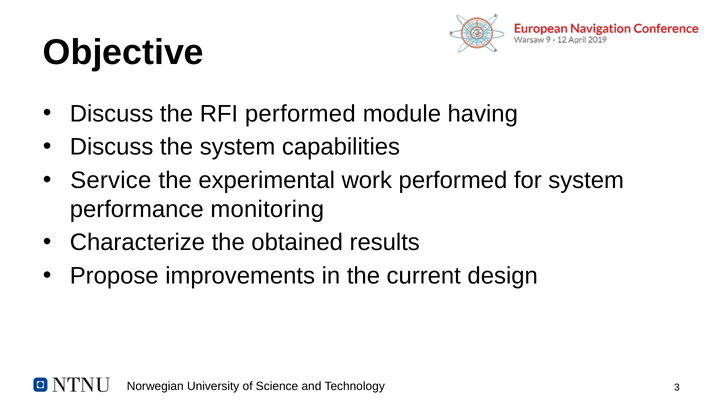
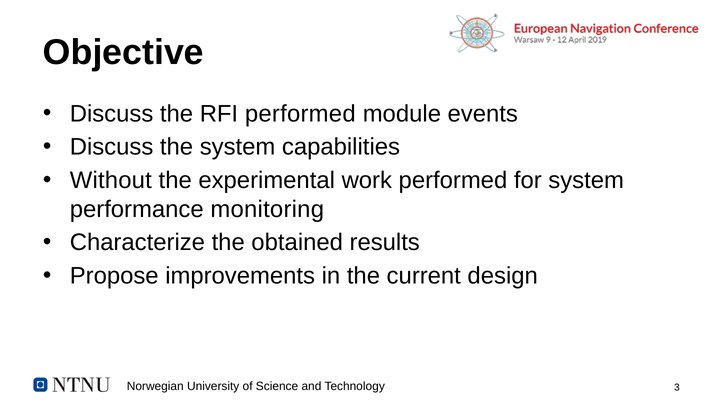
having: having -> events (483, 114)
Service: Service -> Without (111, 180)
